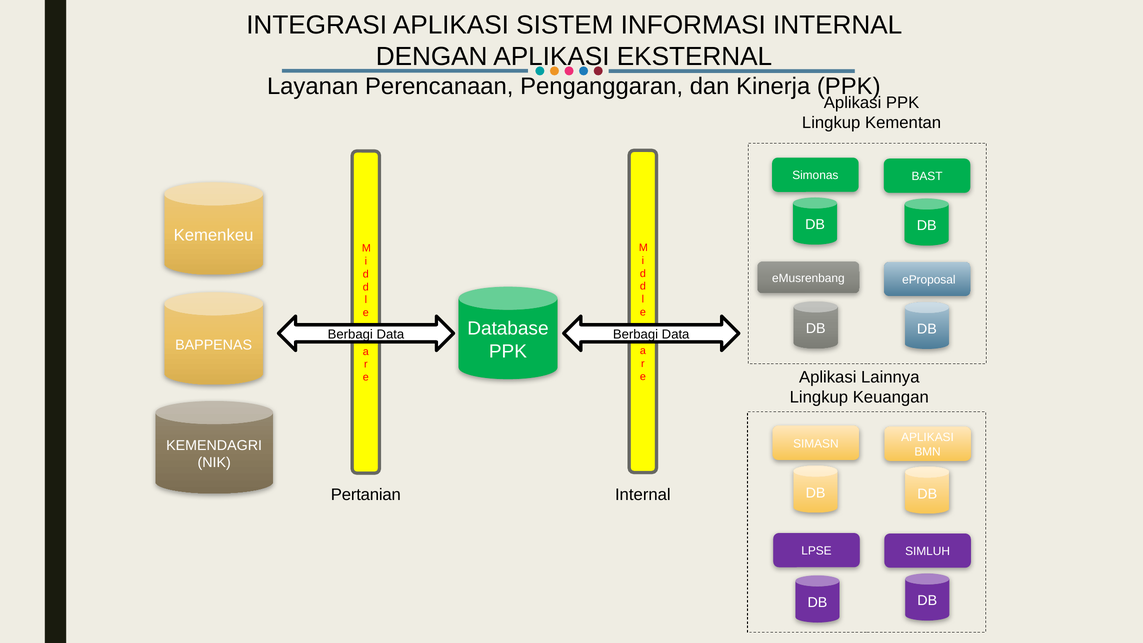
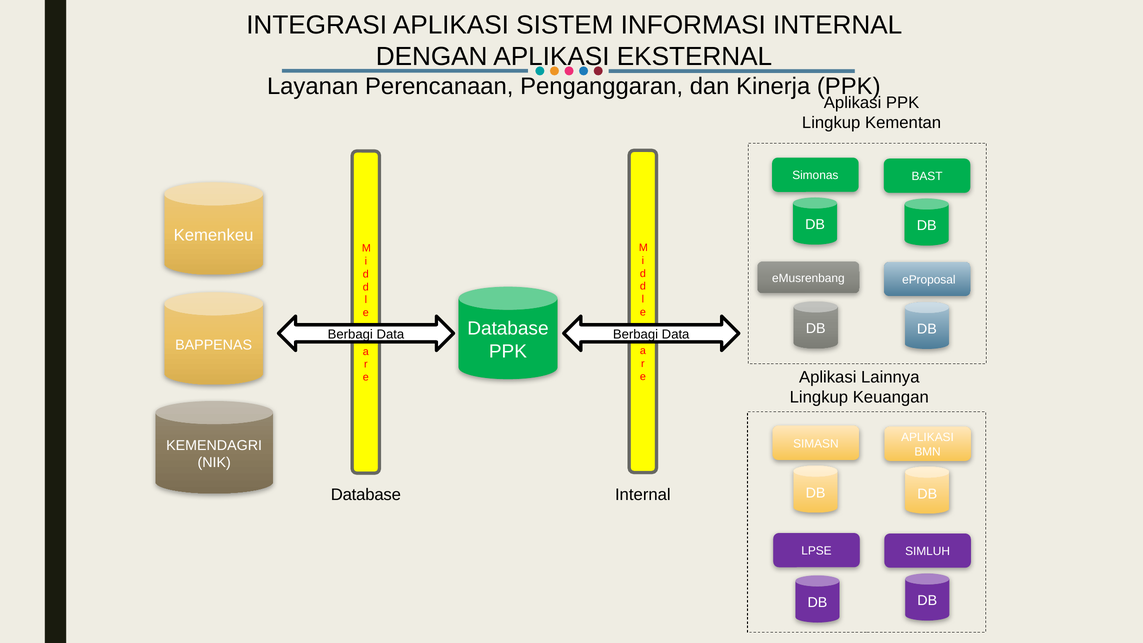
Pertanian: Pertanian -> Database (366, 494)
